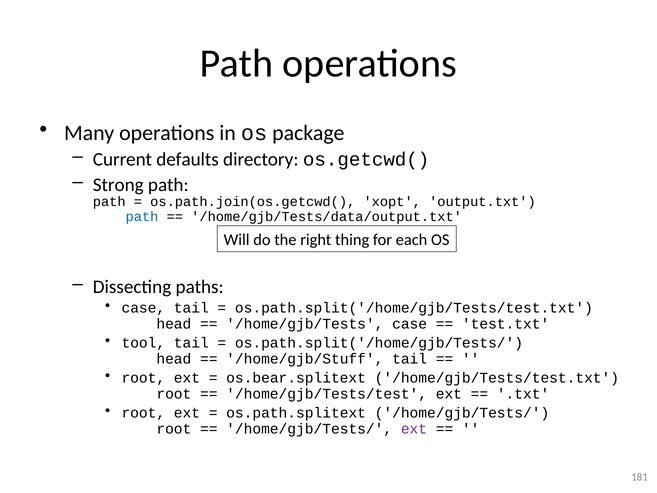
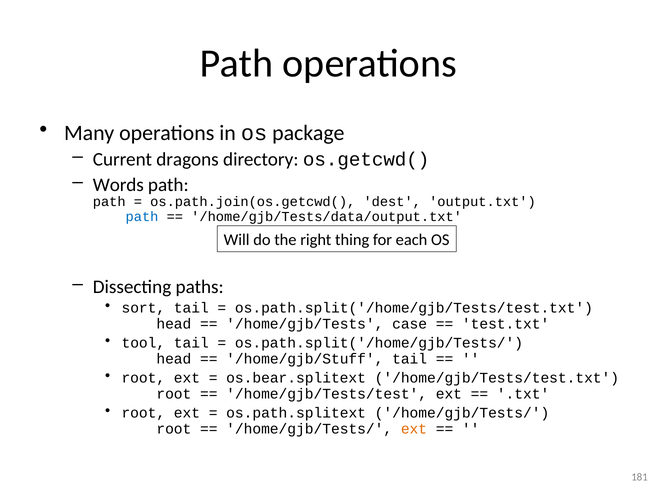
defaults: defaults -> dragons (188, 159)
Strong: Strong -> Words (118, 185)
xopt: xopt -> dest (392, 202)
case: case -> sort (143, 308)
ext colour: purple -> orange (414, 428)
